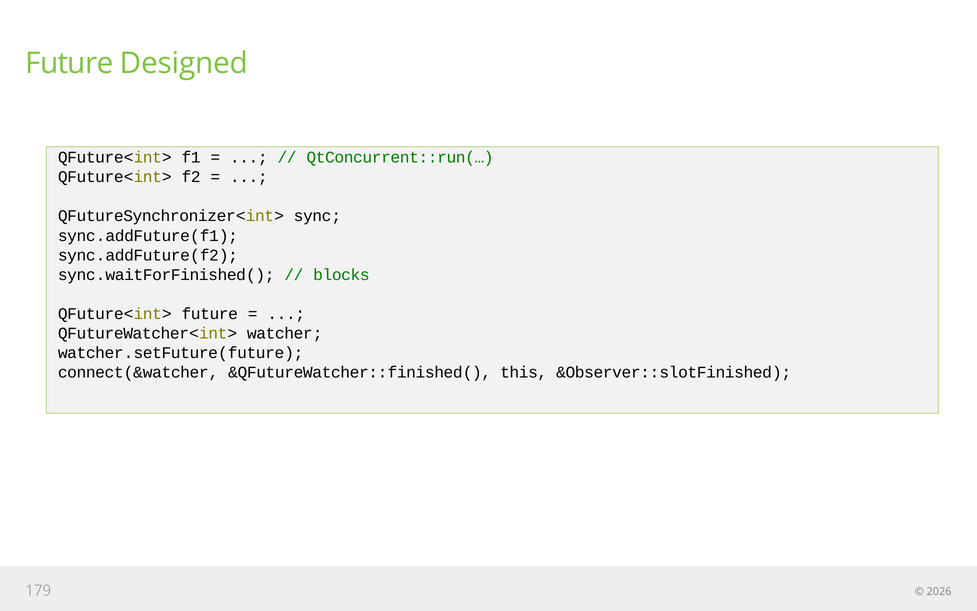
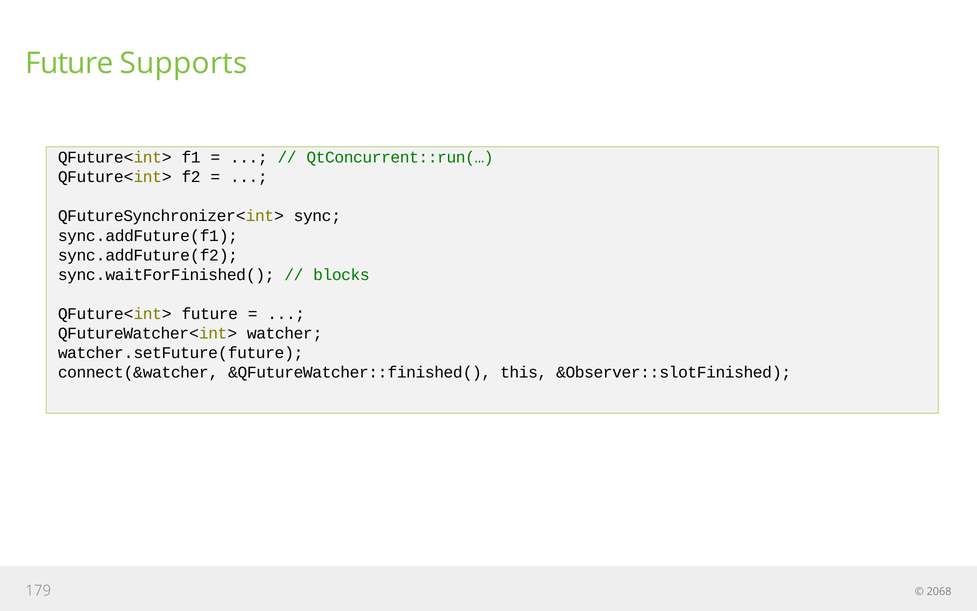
Designed: Designed -> Supports (184, 63)
2026: 2026 -> 2068 (939, 591)
